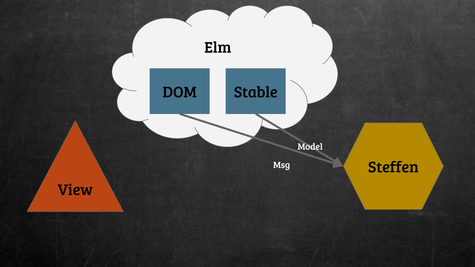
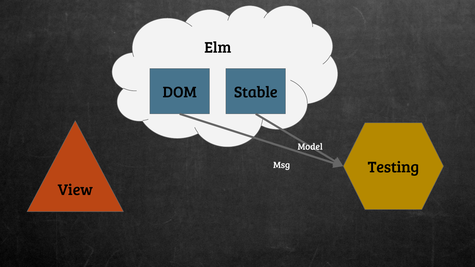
Steffen: Steffen -> Testing (393, 167)
